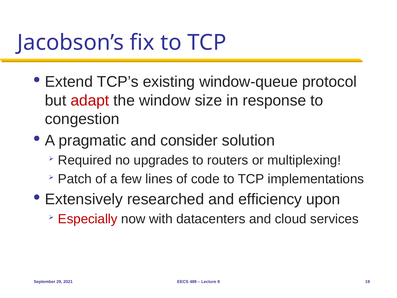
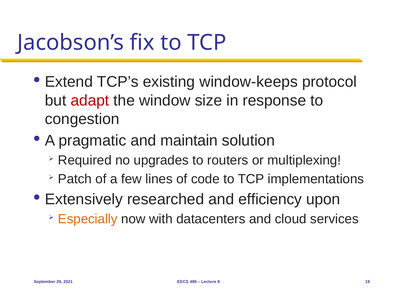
window-queue: window-queue -> window-keeps (249, 82)
consider: consider -> maintain (189, 141)
Especially colour: red -> orange (88, 219)
